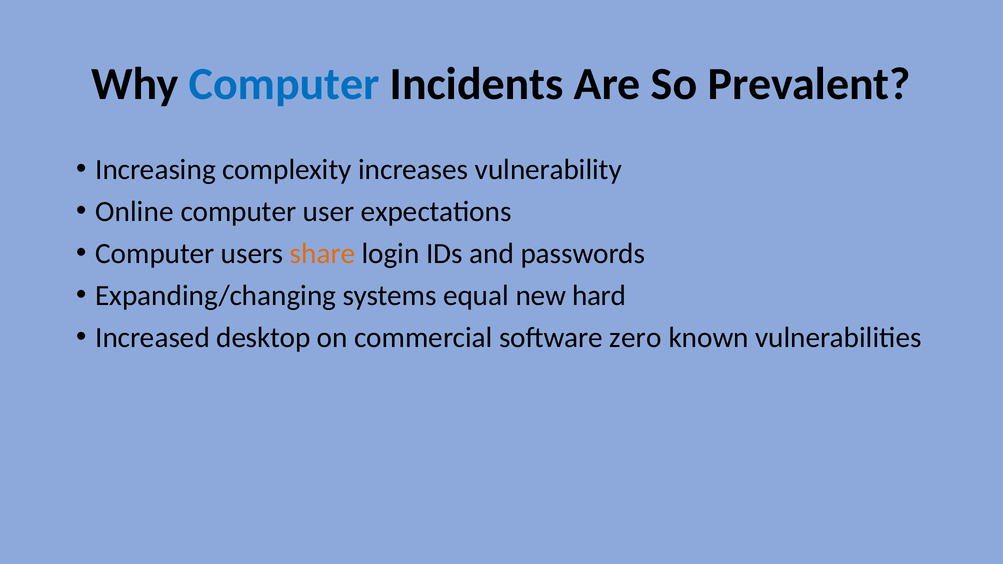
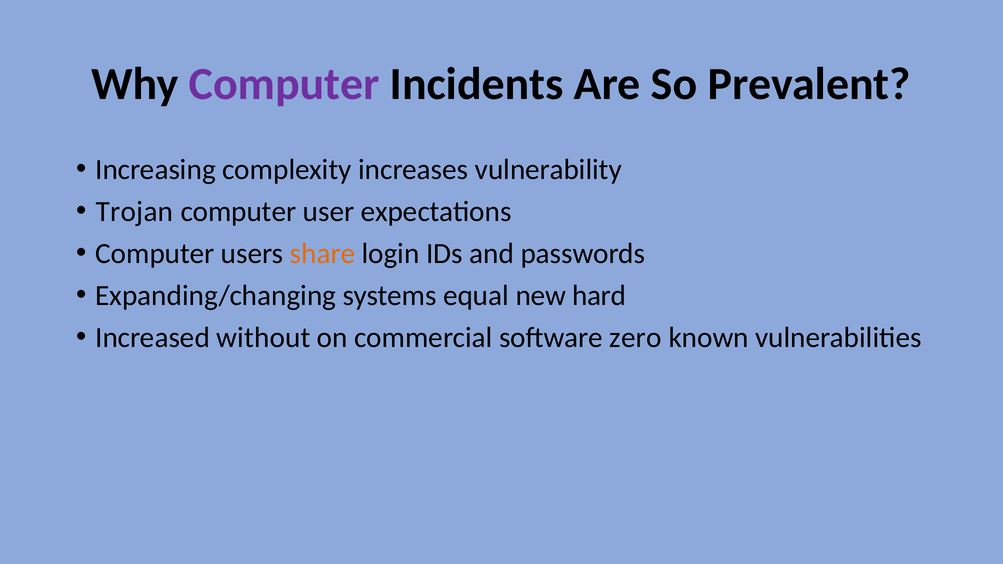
Computer colour: blue -> purple (284, 84)
Online: Online -> Trojan (134, 212)
desktop: desktop -> without (263, 338)
